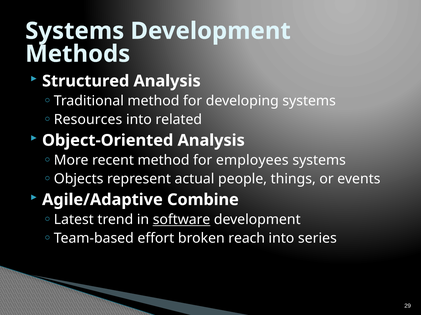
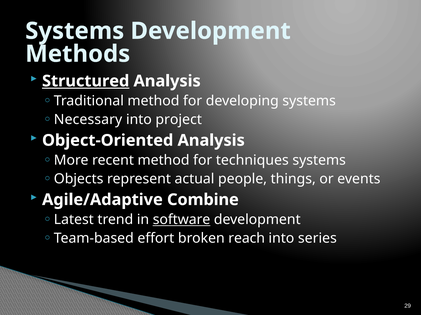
Structured underline: none -> present (86, 81)
Resources: Resources -> Necessary (88, 120)
related: related -> project (179, 120)
employees: employees -> techniques (252, 161)
